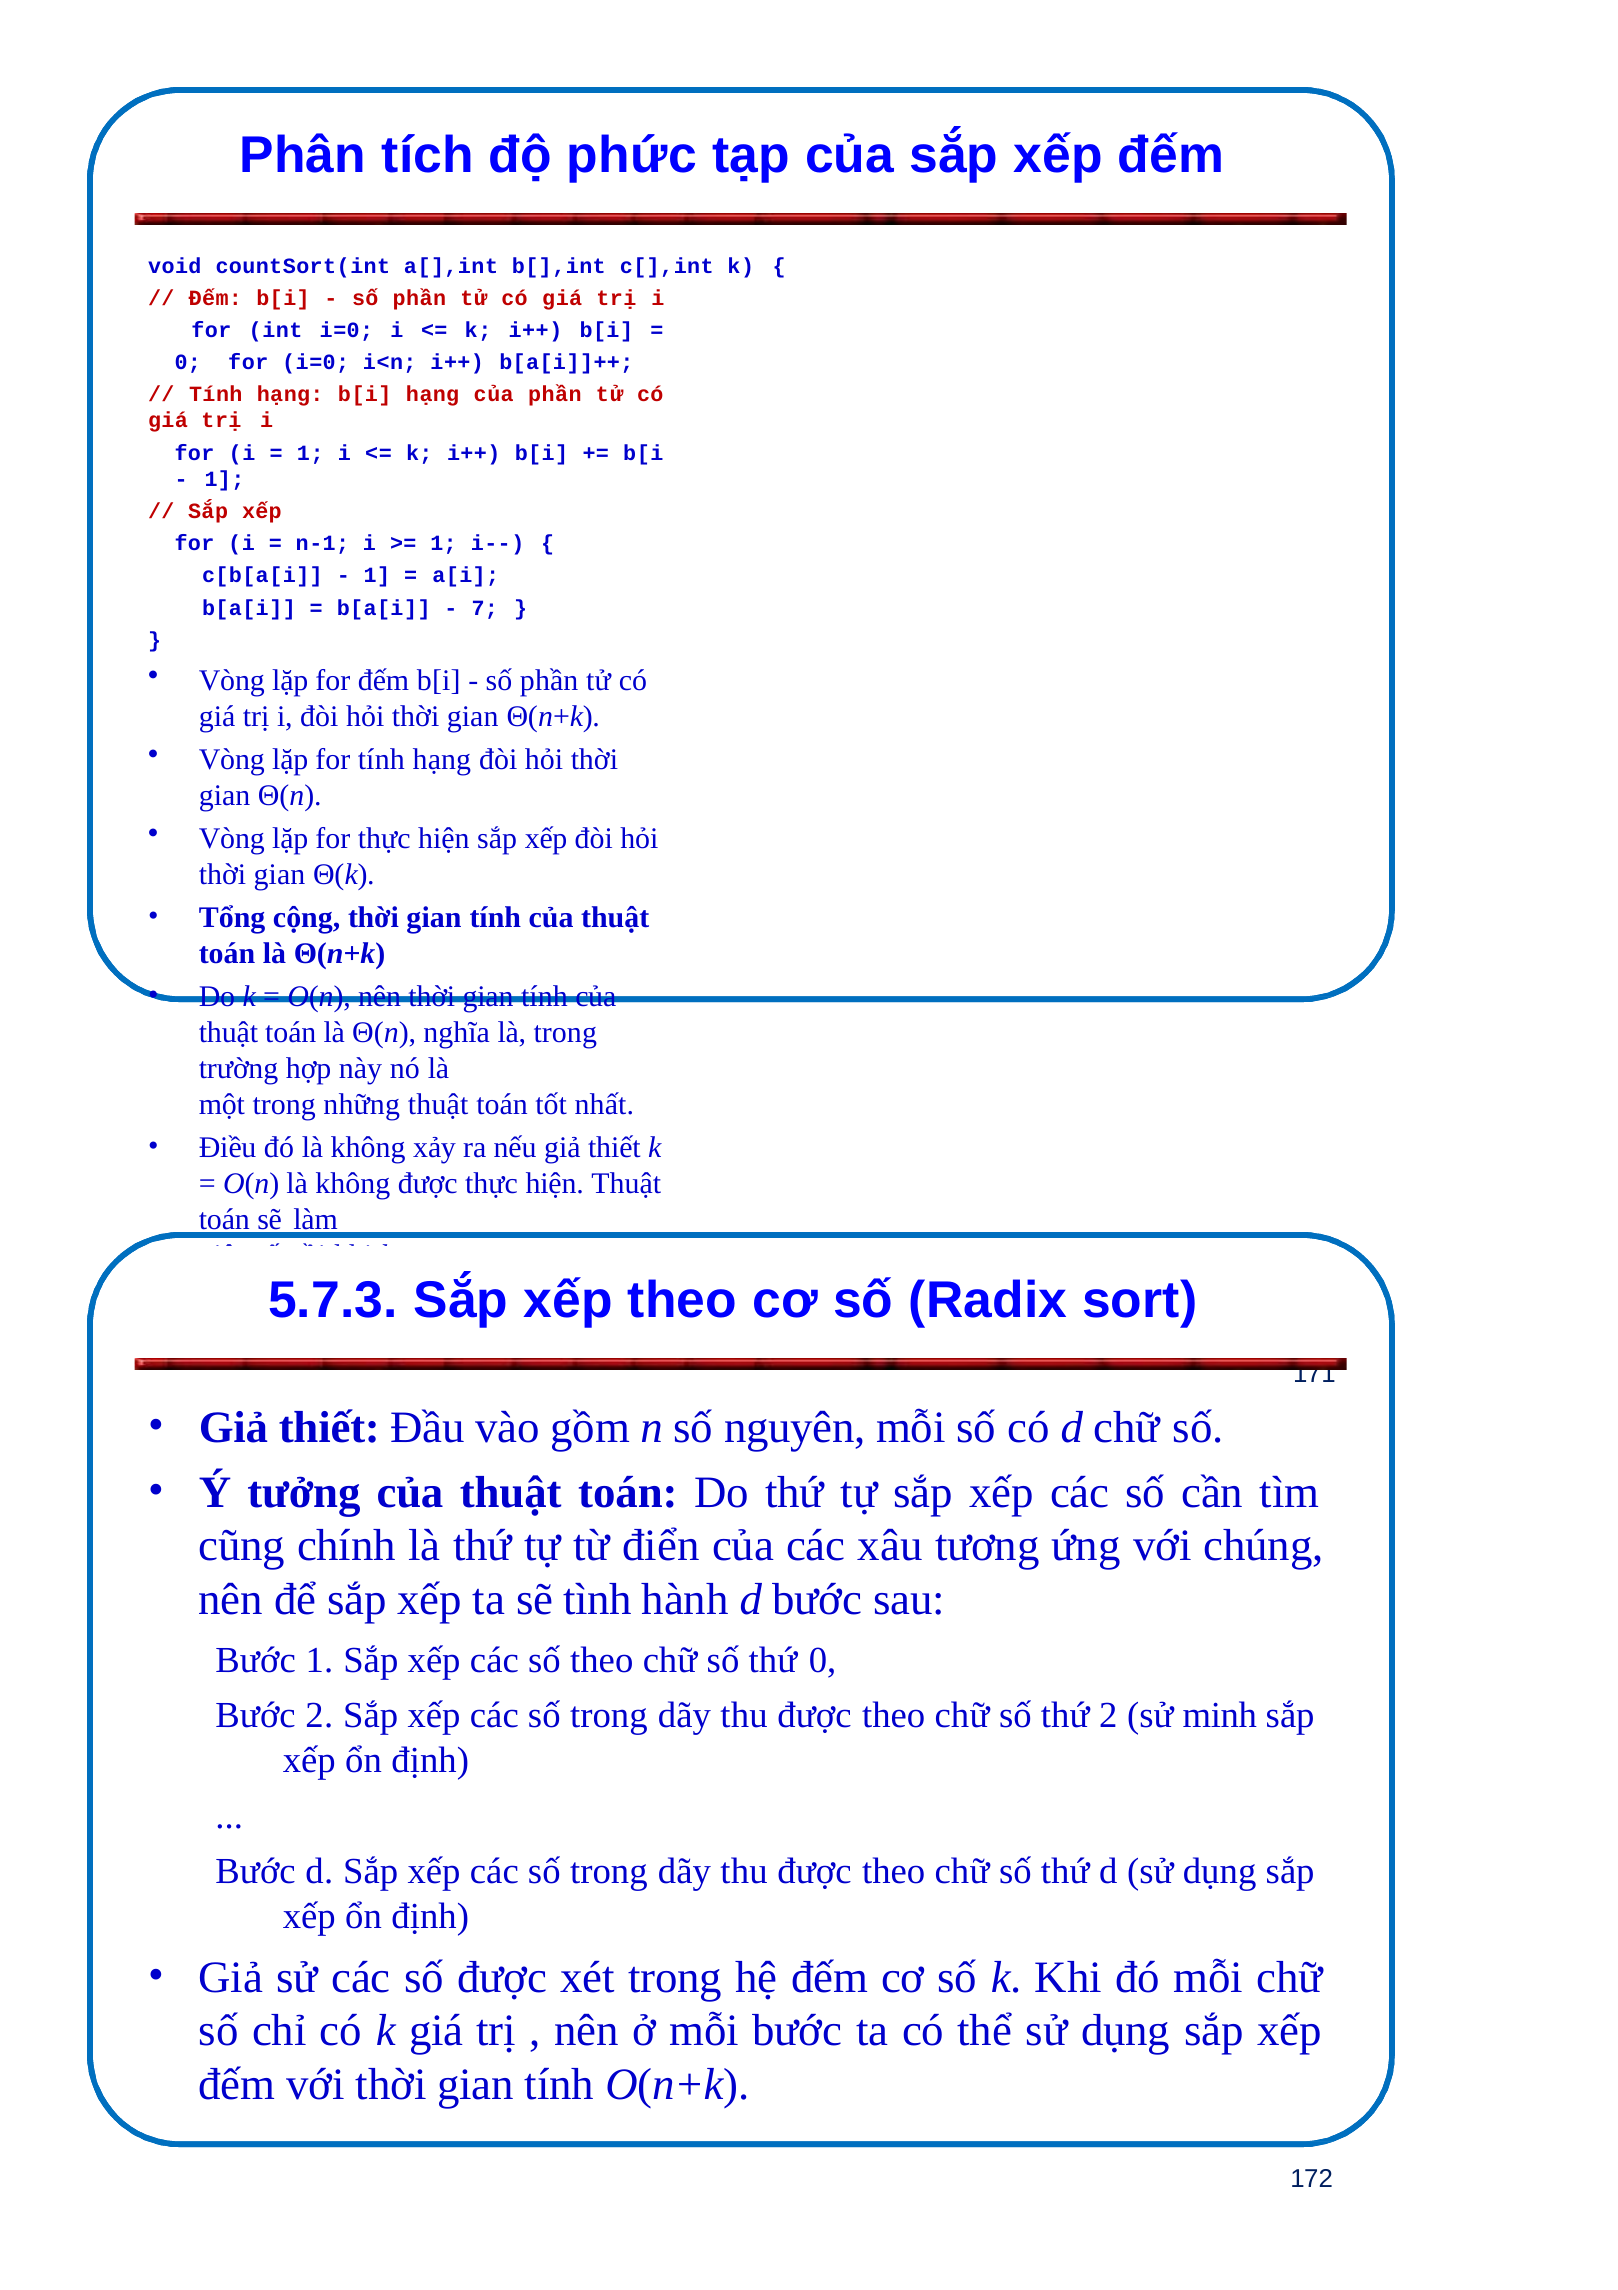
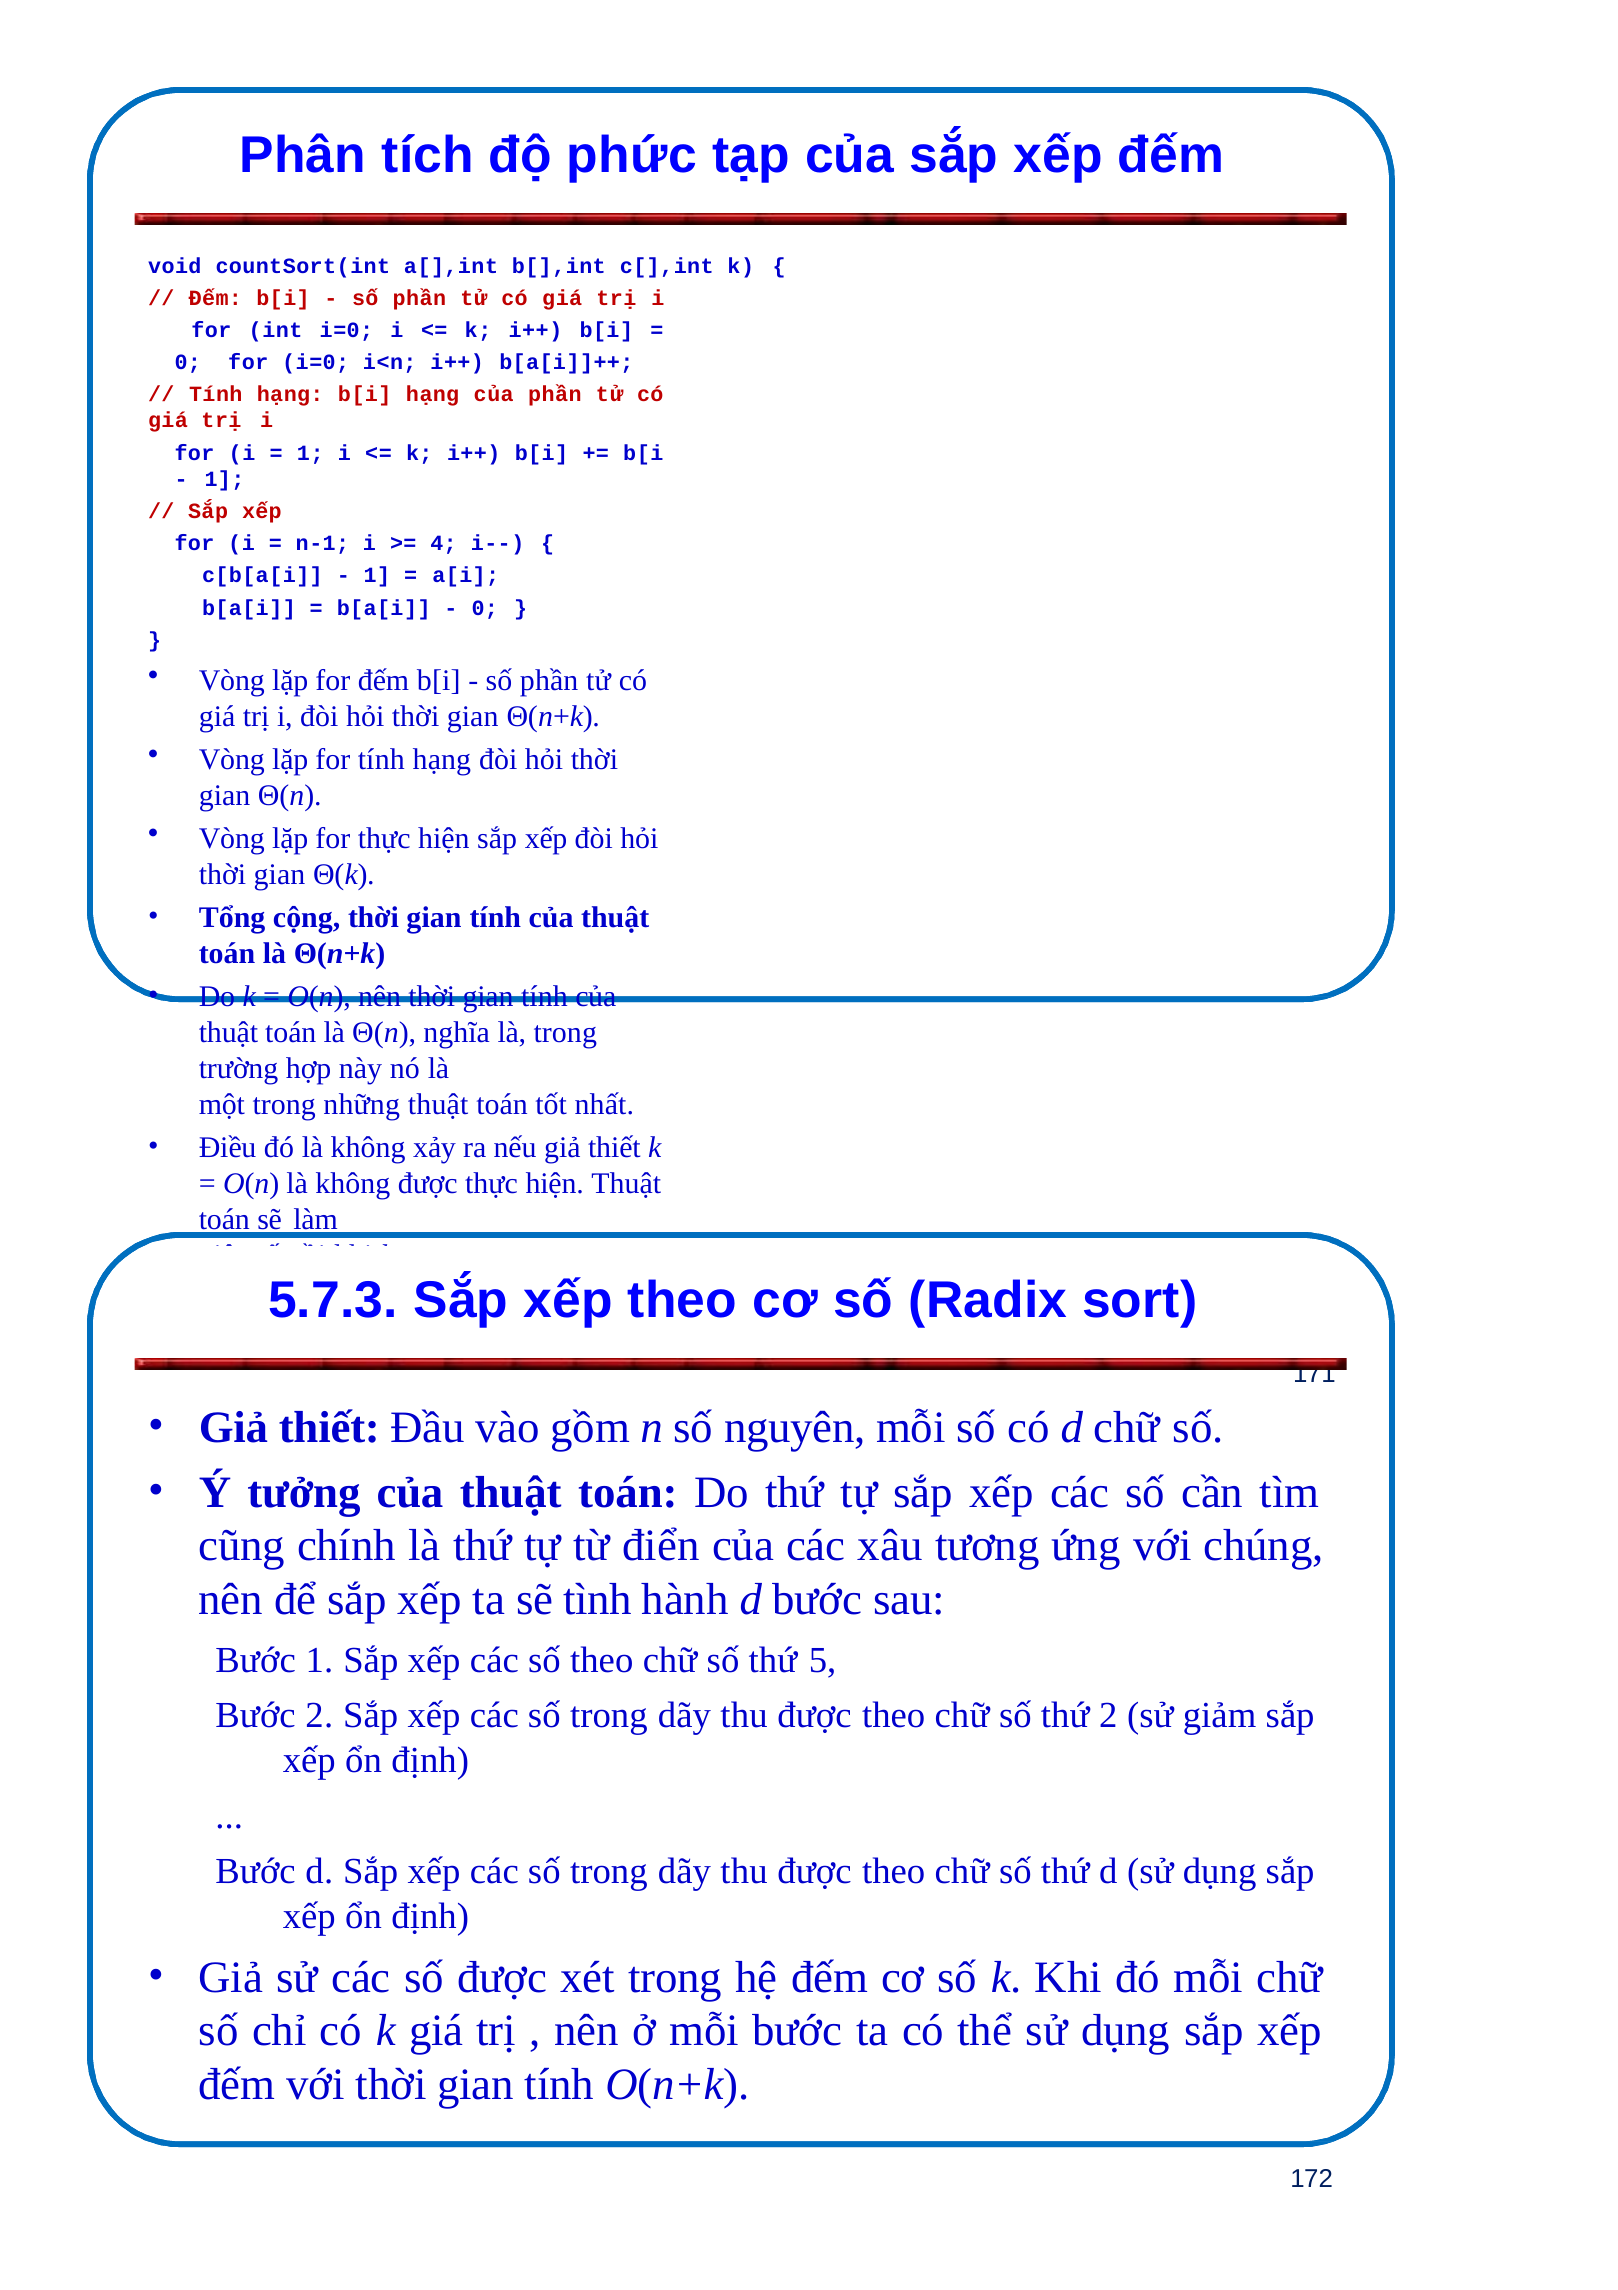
1: 1 -> 4 (444, 543)
7: 7 -> 0 (485, 608)
thứ 0: 0 -> 5 (823, 1660)
minh: minh -> giảm (1220, 1716)
